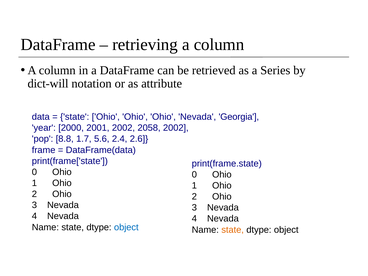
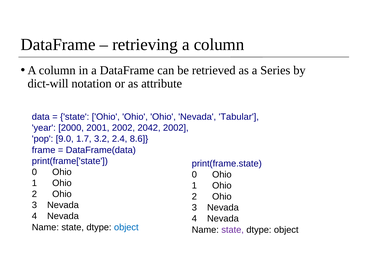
Georgia: Georgia -> Tabular (239, 117)
2058: 2058 -> 2042 (149, 128)
8.8: 8.8 -> 9.0 (65, 139)
5.6: 5.6 -> 3.2 (102, 139)
2.6: 2.6 -> 8.6 (139, 139)
state colour: orange -> purple (233, 230)
